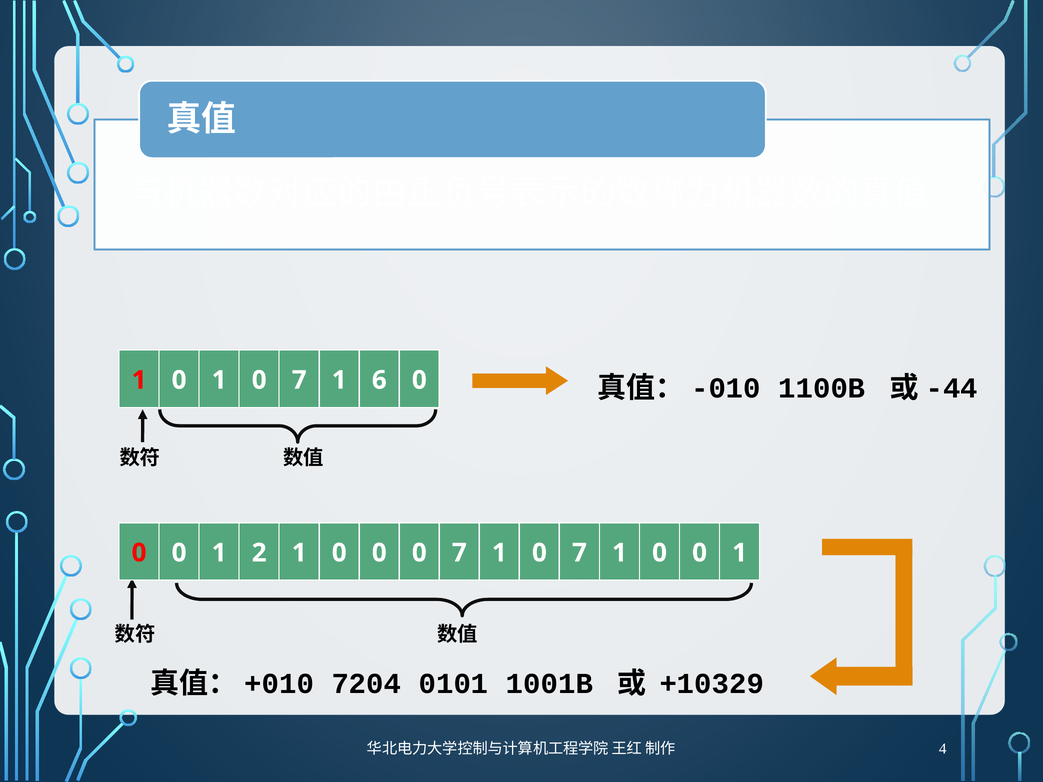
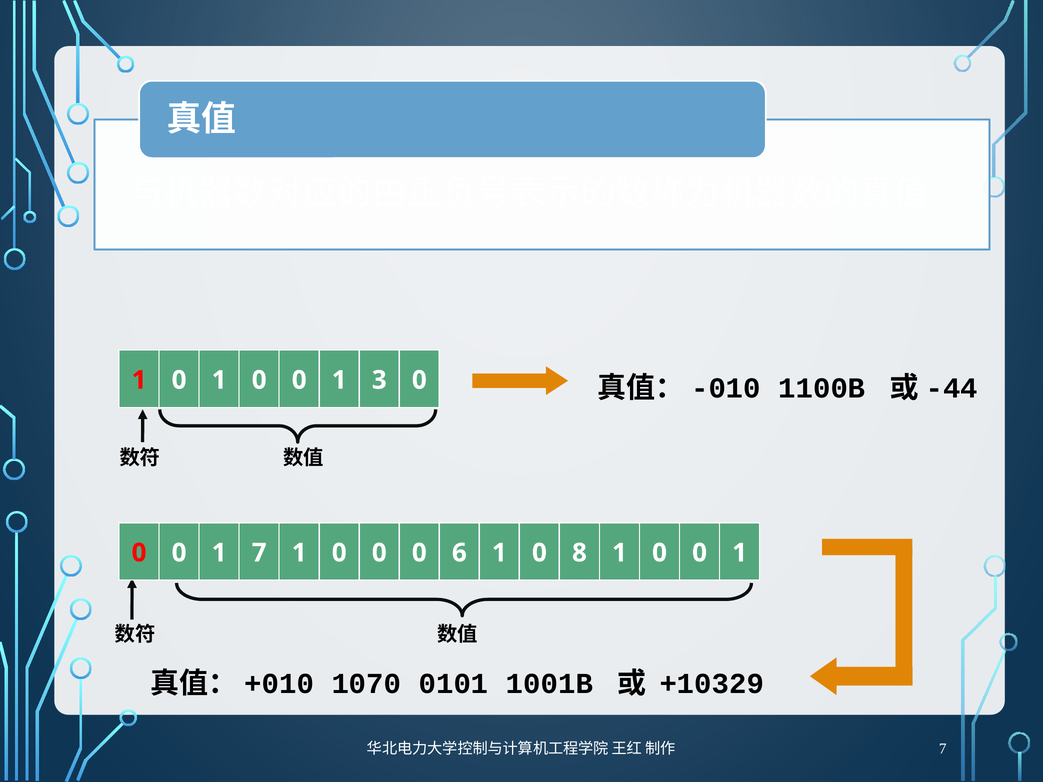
0 1 0 7: 7 -> 0 (299, 380)
6: 6 -> 3 (379, 380)
1 2: 2 -> 7 (259, 553)
0 0 7: 7 -> 6 (459, 553)
7: 7 -> 8 (579, 553)
7204: 7204 -> 1070 (366, 684)
4: 4 -> 7 (943, 749)
